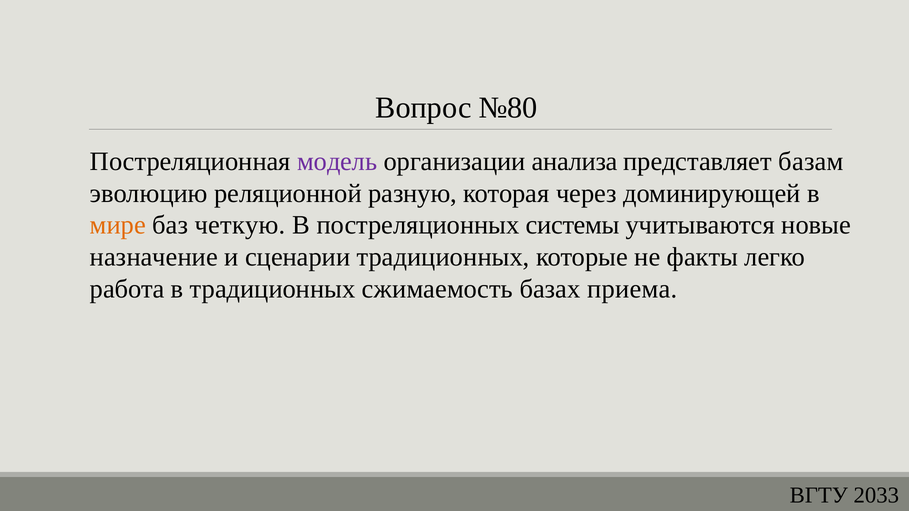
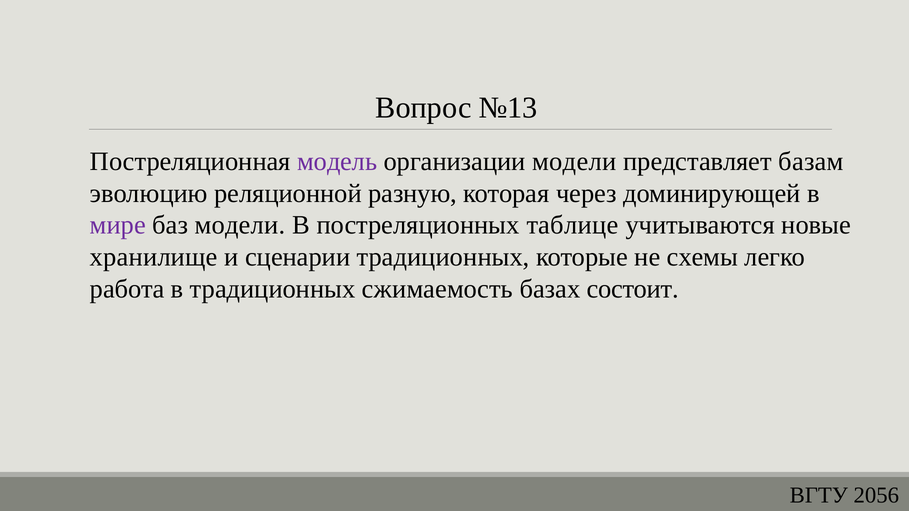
№80: №80 -> №13 (508, 108)
организации анализа: анализа -> модели (574, 162)
мире colour: orange -> purple (118, 225)
баз четкую: четкую -> модели (240, 225)
системы: системы -> таблице (572, 225)
назначение: назначение -> хранилище (154, 257)
факты: факты -> схемы (702, 257)
приема: приема -> состоит (633, 289)
2033: 2033 -> 2056 (876, 495)
